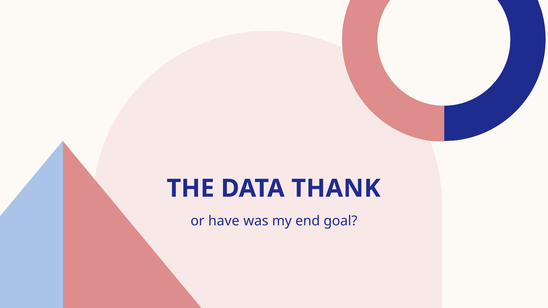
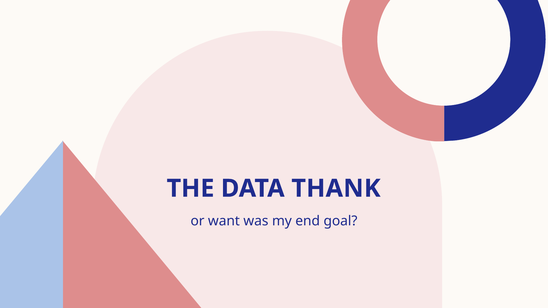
have: have -> want (224, 221)
